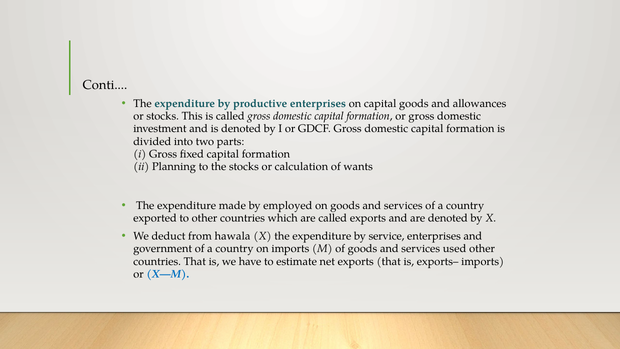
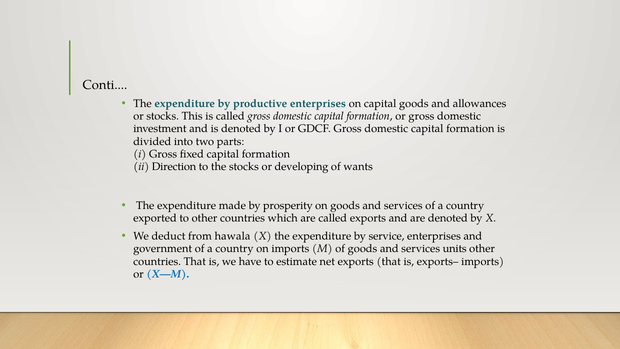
Planning: Planning -> Direction (174, 167)
calculation: calculation -> developing (302, 167)
employed: employed -> prosperity (288, 205)
used: used -> units (455, 249)
